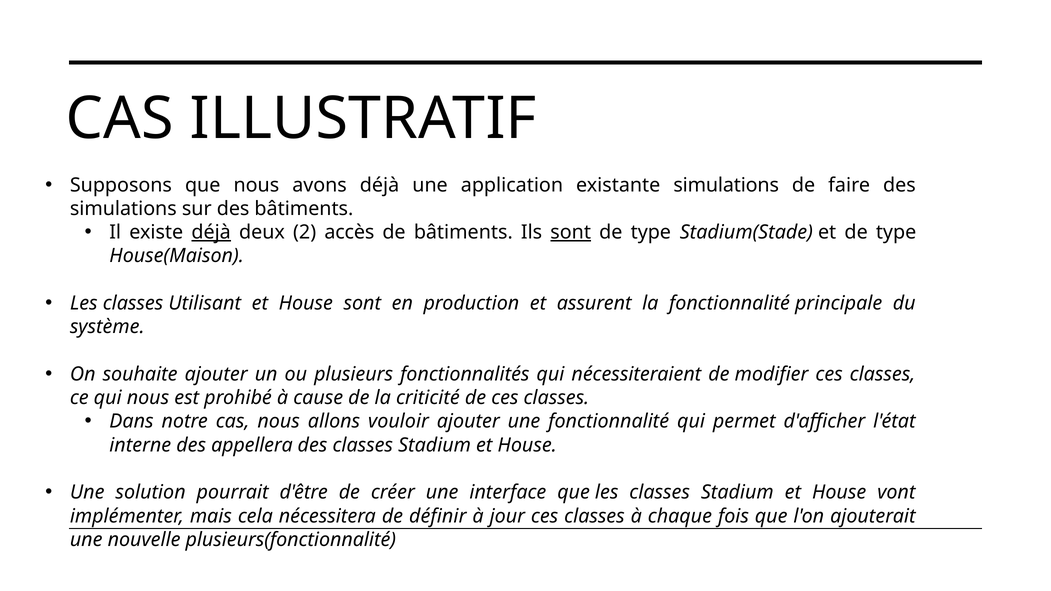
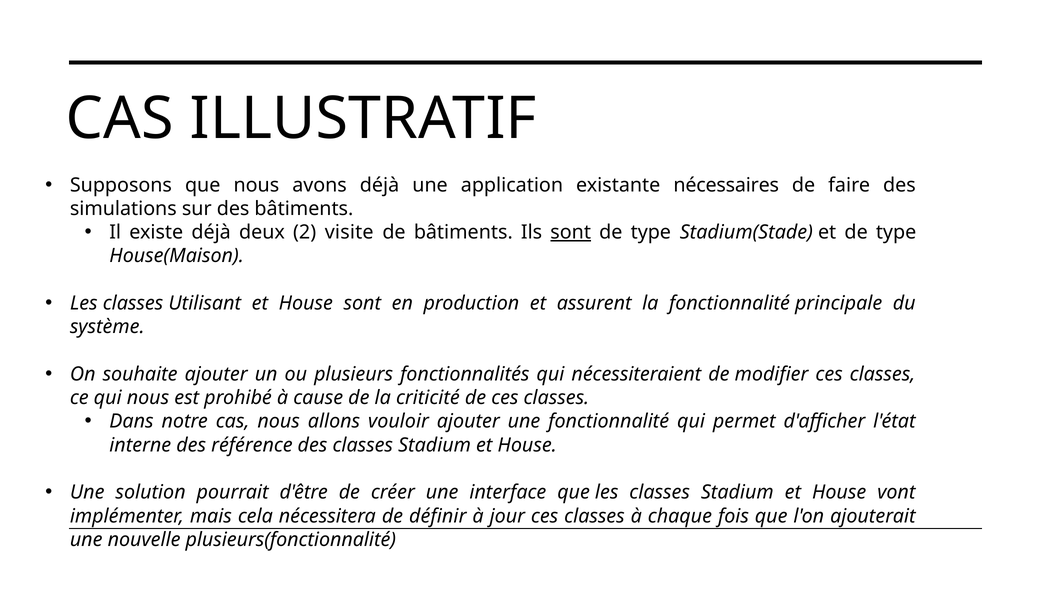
existante simulations: simulations -> nécessaires (726, 185)
déjà underline: present -> none (211, 232)
accès: accès -> visite (349, 232)
appellera: appellera -> référence (252, 445)
